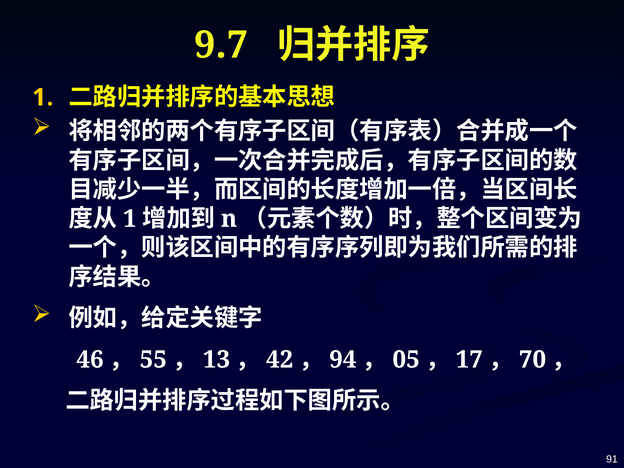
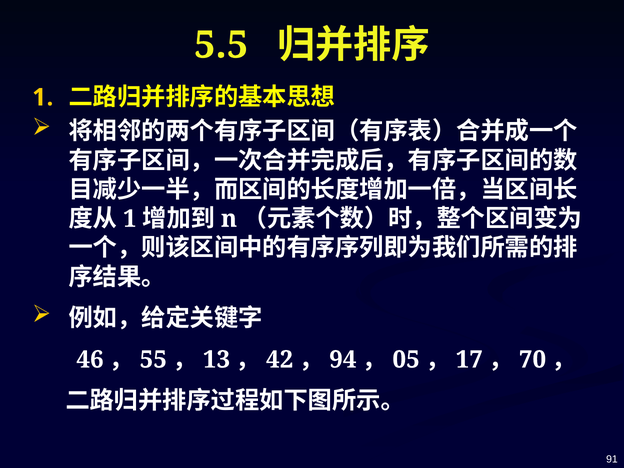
9.7: 9.7 -> 5.5 (221, 45)
